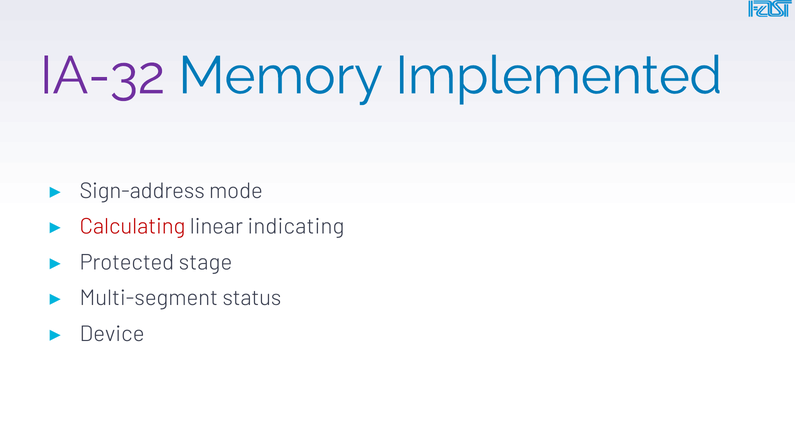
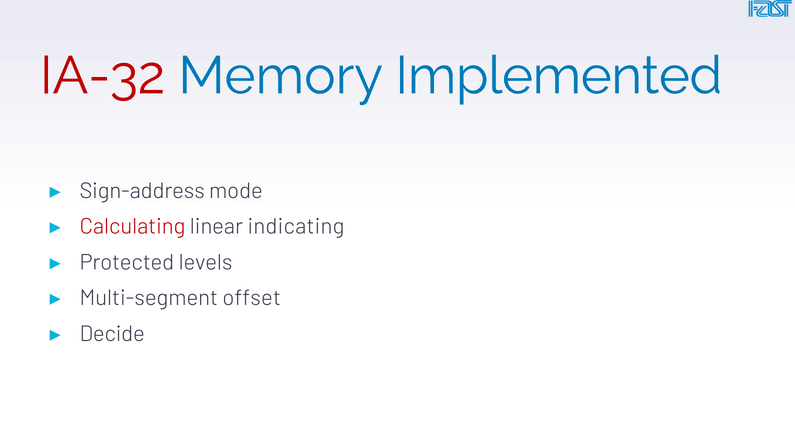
IA-32 colour: purple -> red (102, 76)
stage: stage -> levels (206, 263)
status: status -> offset (252, 298)
Device: Device -> Decide (112, 334)
